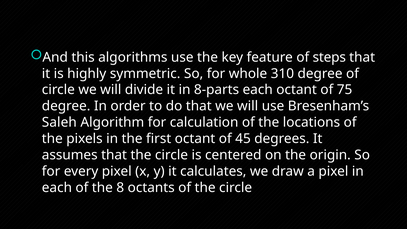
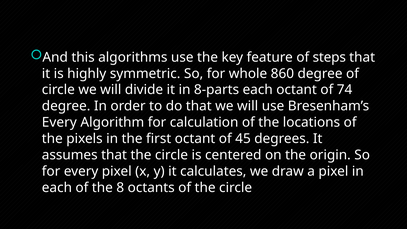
310: 310 -> 860 (282, 74)
75: 75 -> 74 (345, 90)
Saleh: Saleh -> Every (59, 122)
